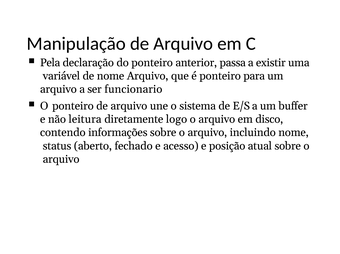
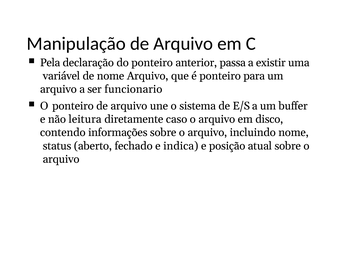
logo: logo -> caso (177, 120)
acesso: acesso -> indica (181, 146)
